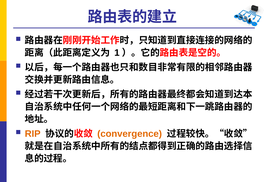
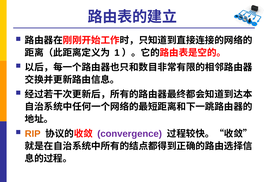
convergence colour: orange -> purple (130, 134)
